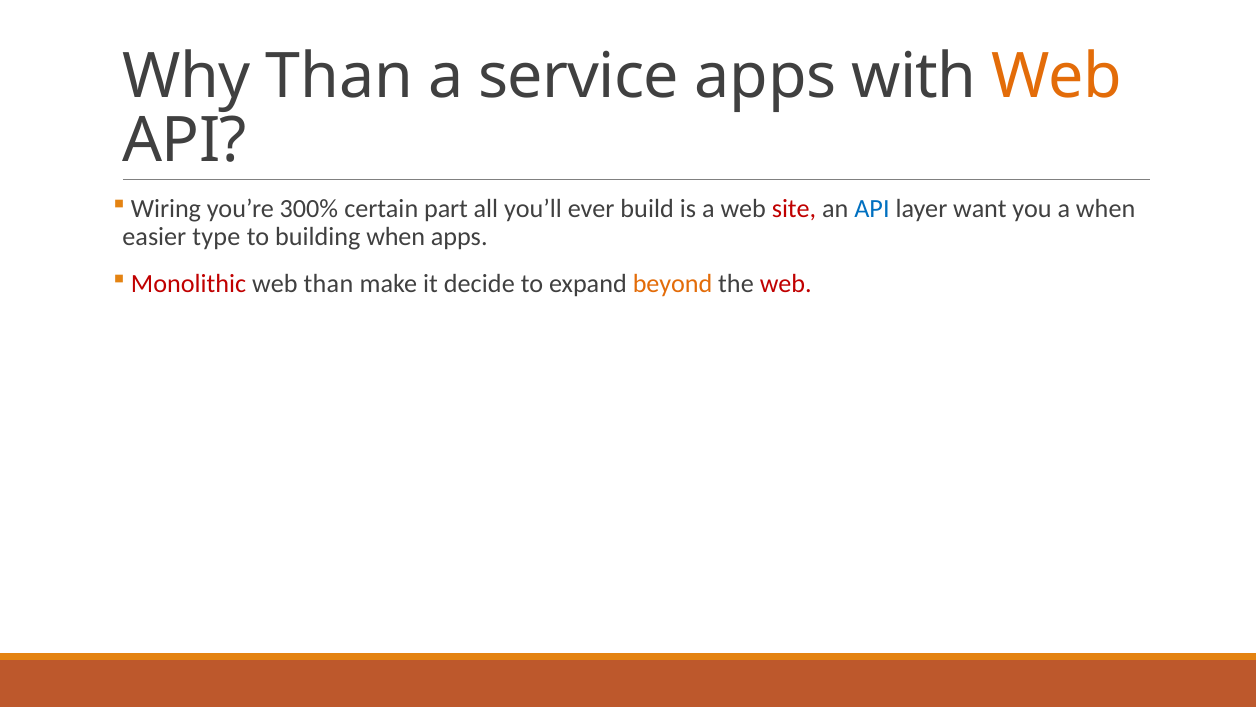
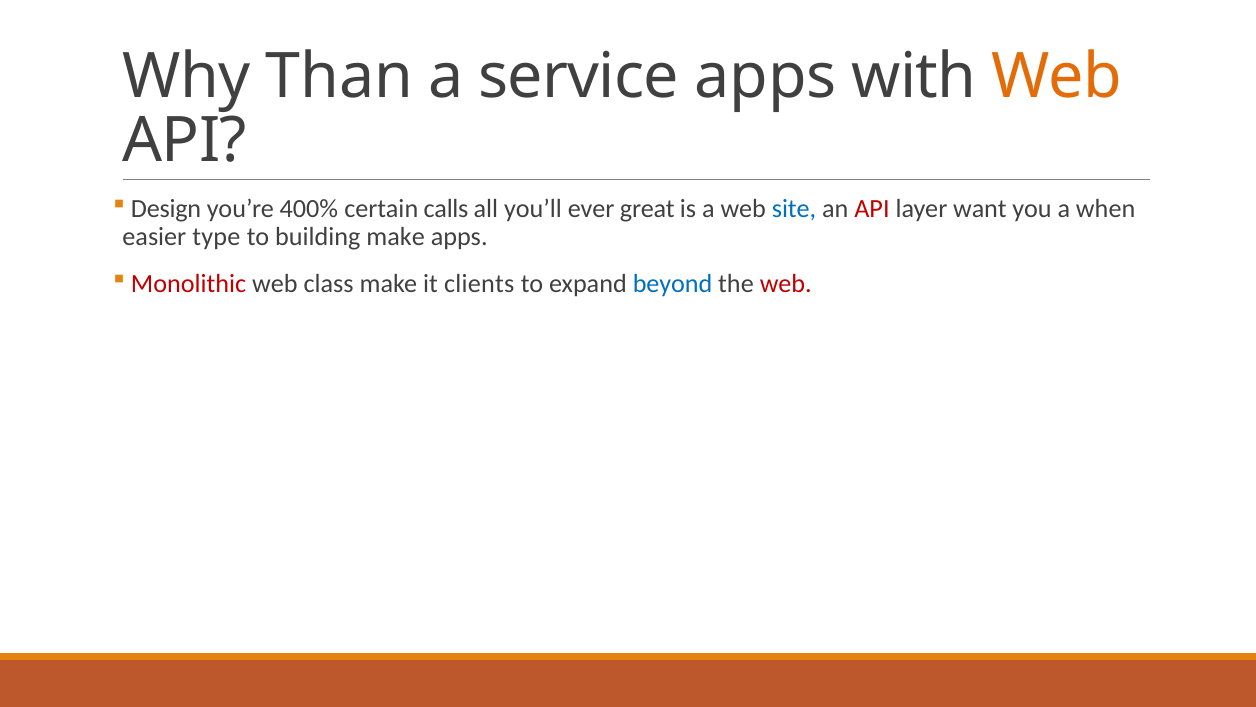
Wiring: Wiring -> Design (166, 209)
300%: 300% -> 400% (309, 209)
part: part -> calls (446, 209)
build: build -> great (647, 209)
site colour: red -> blue (794, 209)
API colour: blue -> red (872, 209)
building when: when -> make (396, 237)
web than: than -> class (329, 284)
decide: decide -> clients (479, 284)
beyond colour: orange -> blue (673, 284)
